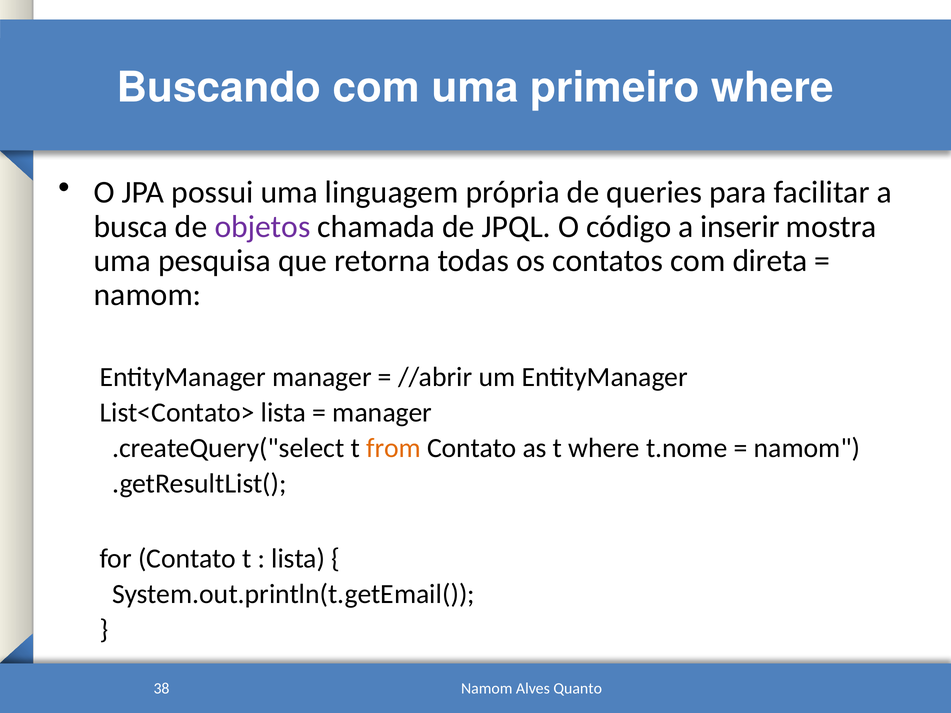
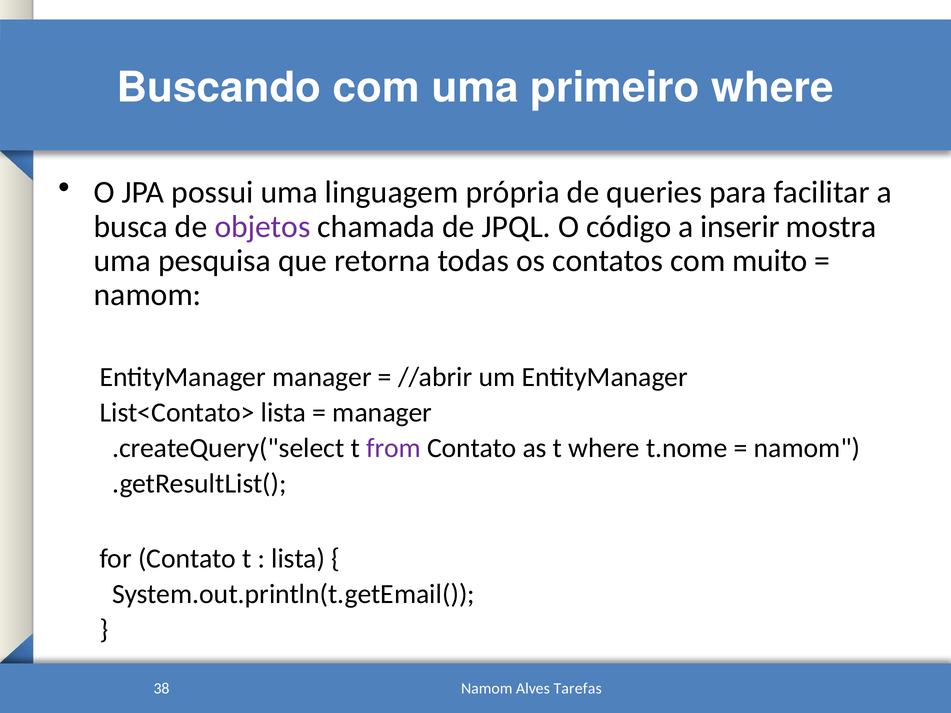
direta: direta -> muito (770, 261)
from colour: orange -> purple (394, 448)
Quanto: Quanto -> Tarefas (578, 689)
